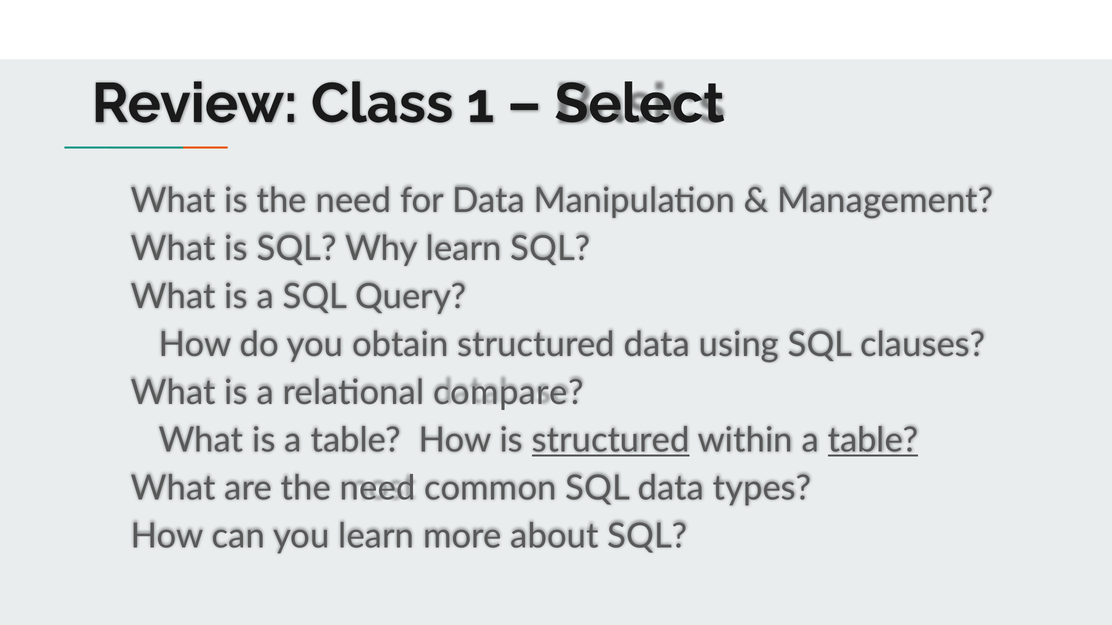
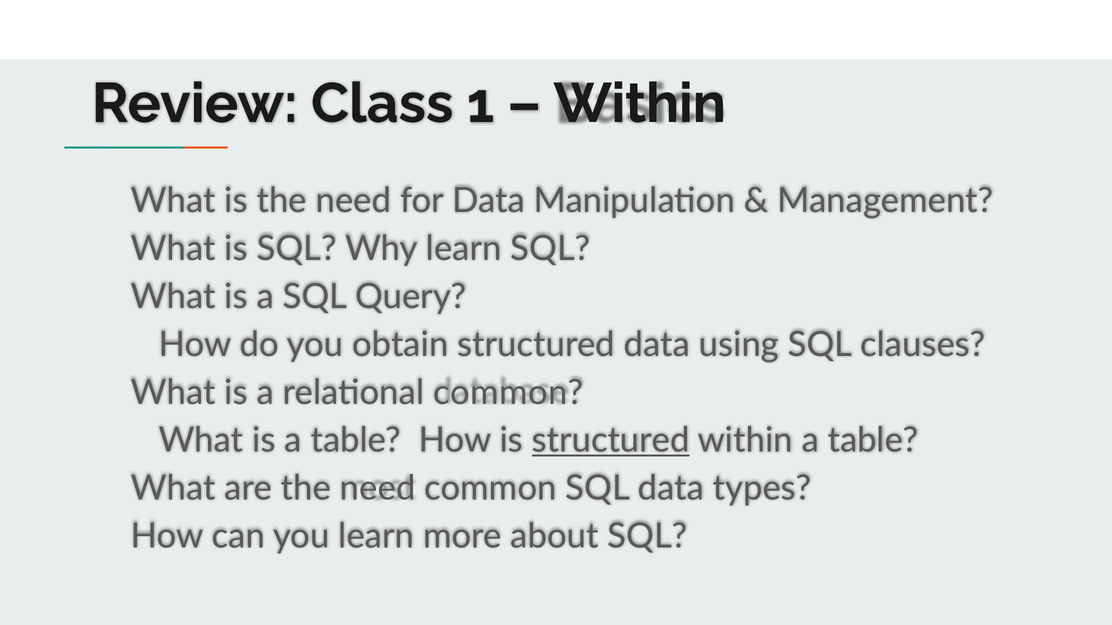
Select: Select -> Within (640, 104)
relational compare: compare -> common (508, 393)
table underline: present -> none (873, 441)
